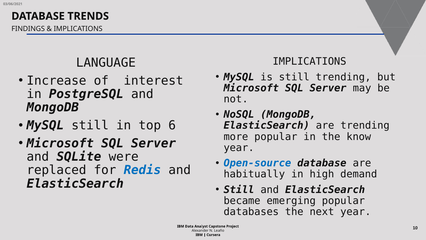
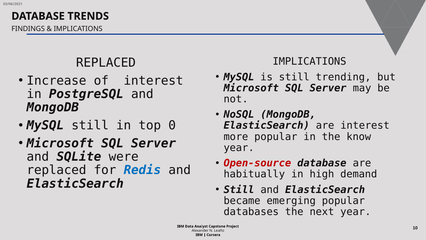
LANGUAGE: LANGUAGE -> REPLACED (106, 63)
6: 6 -> 0 (172, 125)
are trending: trending -> interest (365, 125)
Open-source colour: blue -> red (257, 163)
